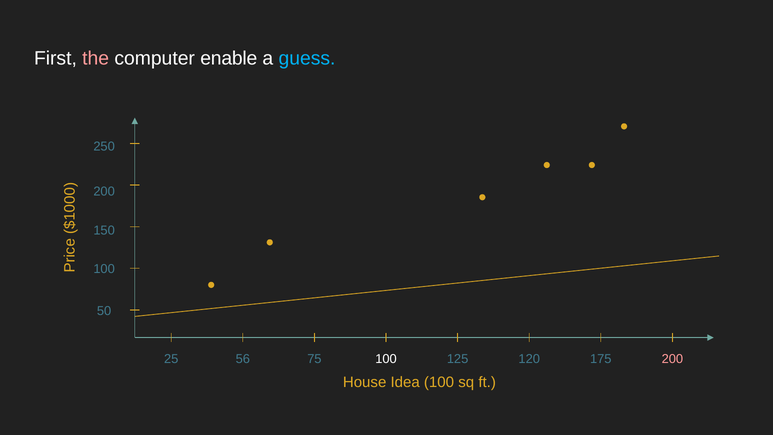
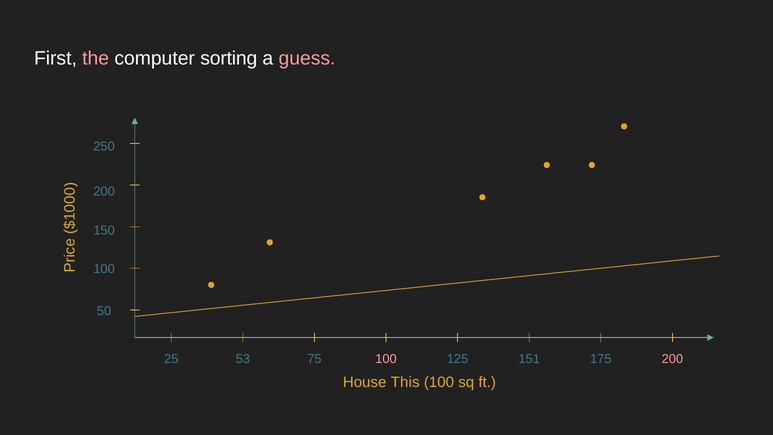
enable: enable -> sorting (229, 58)
guess colour: light blue -> pink (307, 58)
56: 56 -> 53 (243, 359)
100 colour: white -> pink (386, 359)
120: 120 -> 151 (529, 359)
Idea: Idea -> This (405, 382)
